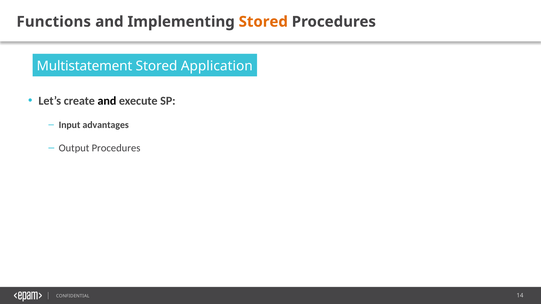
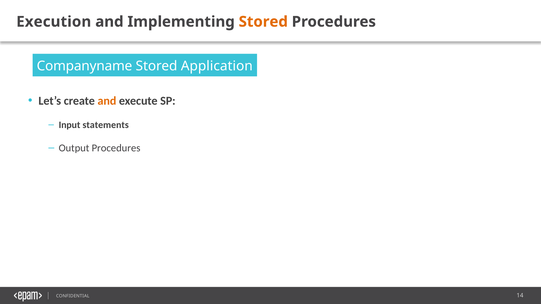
Functions: Functions -> Execution (54, 22)
Multistatement: Multistatement -> Companyname (84, 66)
and colour: black -> orange (107, 101)
advantages: advantages -> statements (106, 125)
